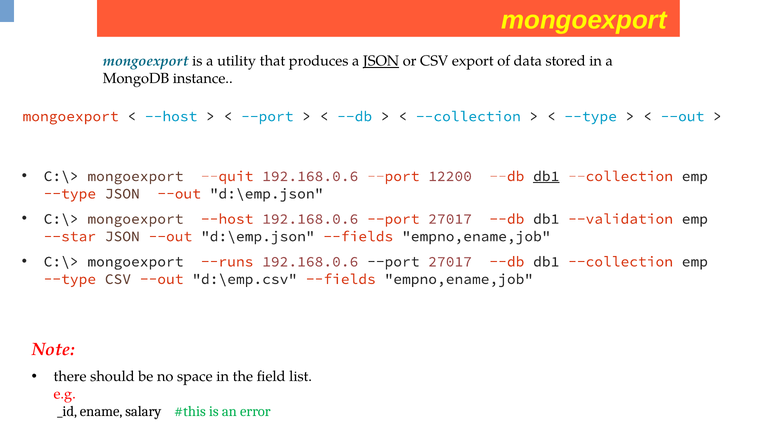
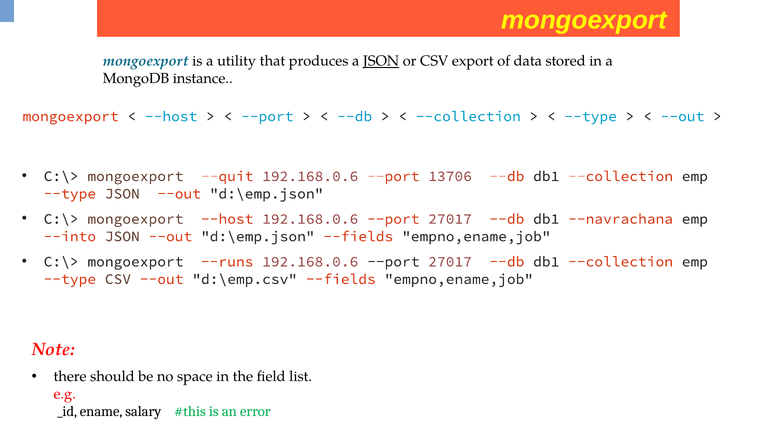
12200: 12200 -> 13706 (450, 176)
db1 underline: present -> none (546, 176)
--validation: --validation -> --navrachana (621, 219)
--star: --star -> --into (70, 236)
